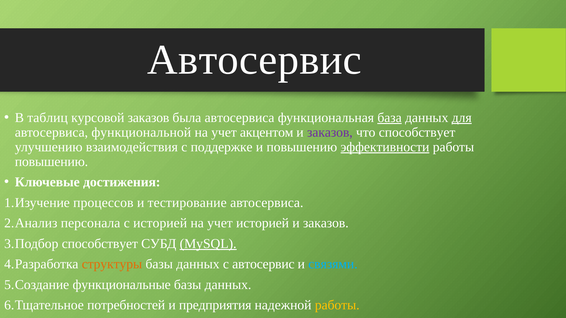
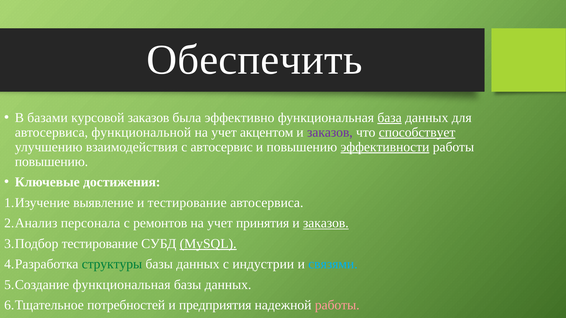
Автосервис: Автосервис -> Обеспечить (255, 60)
таблиц: таблиц -> базами (48, 118)
была автосервиса: автосервиса -> эффективно (240, 118)
для underline: present -> none (462, 118)
способствует underline: none -> present (417, 132)
поддержке: поддержке -> автосервис (222, 147)
процессов: процессов -> выявление (103, 203)
с историей: историей -> ремонтов (160, 223)
учет историей: историей -> принятия (263, 223)
заказов underline: none -> present (326, 223)
способствует: способствует -> тестирование (100, 244)
структуры colour: orange -> green (112, 264)
с автосервис: автосервис -> индустрии (263, 264)
функциональные: функциональные -> функциональная (122, 285)
работы colour: yellow -> pink (337, 306)
